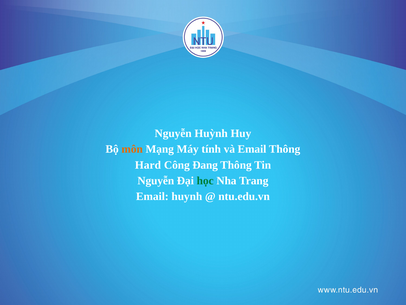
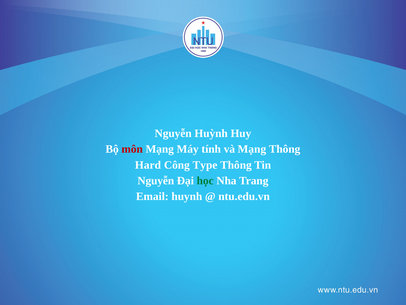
môn colour: orange -> red (132, 149)
và Email: Email -> Mạng (252, 149)
Đang: Đang -> Type (205, 165)
